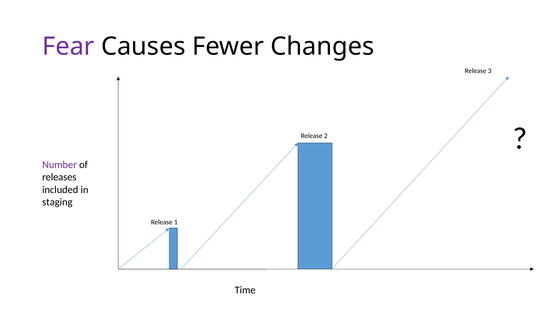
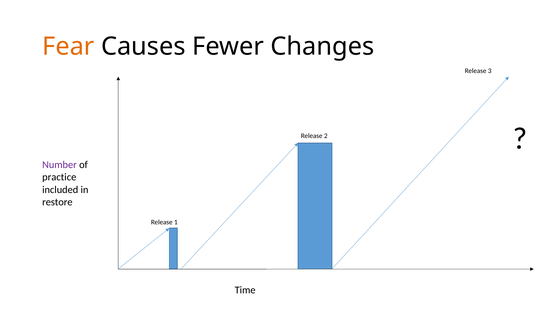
Fear colour: purple -> orange (68, 47)
releases: releases -> practice (59, 178)
staging: staging -> restore (57, 203)
